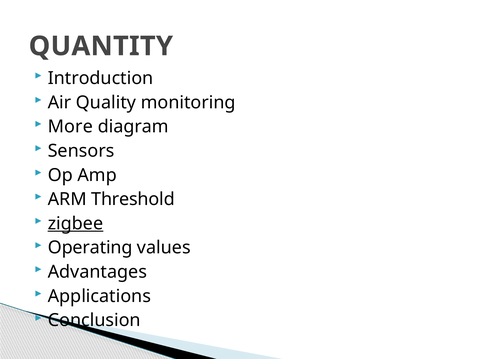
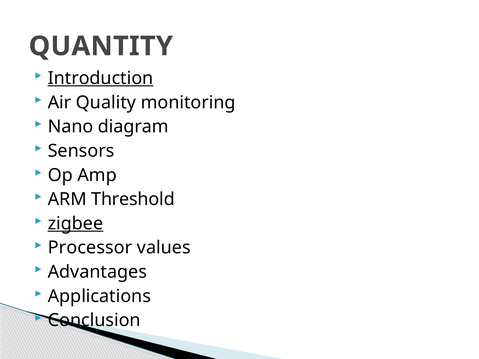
Introduction underline: none -> present (101, 78)
More: More -> Nano (71, 127)
Operating: Operating -> Processor (90, 248)
